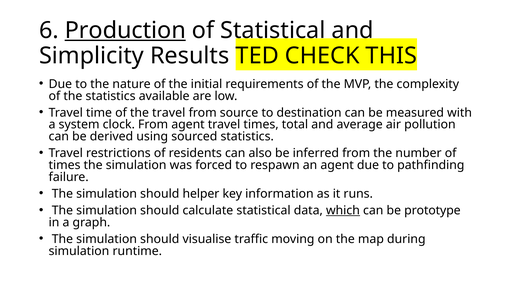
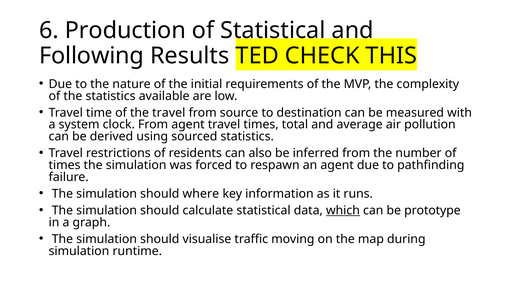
Production underline: present -> none (125, 30)
Simplicity: Simplicity -> Following (92, 56)
helper: helper -> where (201, 194)
